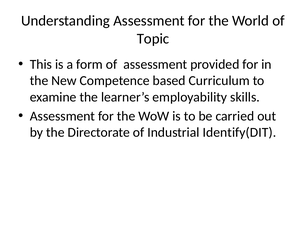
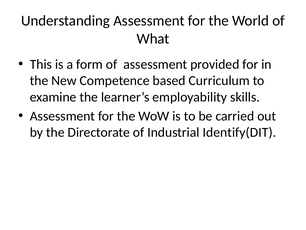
Topic: Topic -> What (153, 39)
